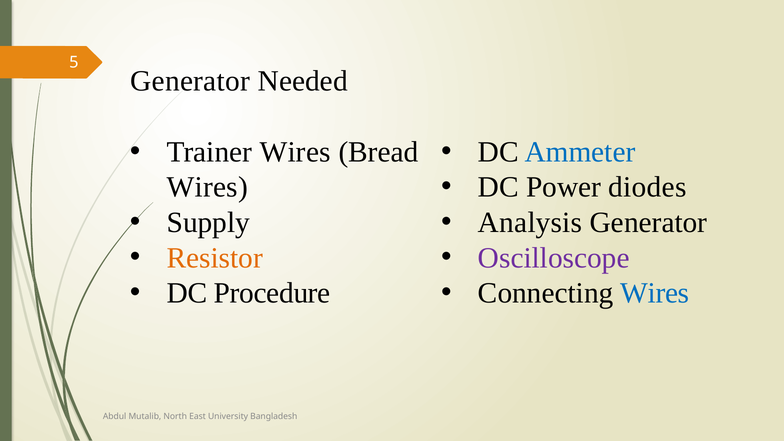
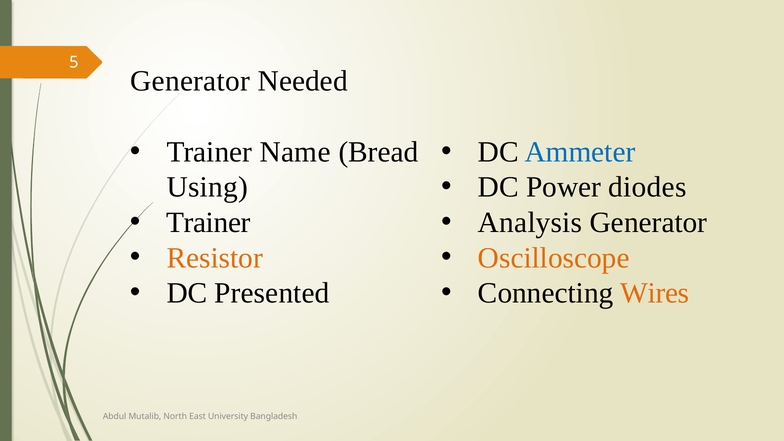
Trainer Wires: Wires -> Name (295, 152)
Wires: Wires -> Using (207, 187)
Supply: Supply -> Trainer (208, 223)
Oscilloscope colour: purple -> orange (554, 258)
Procedure: Procedure -> Presented (272, 293)
Wires colour: blue -> orange (655, 293)
